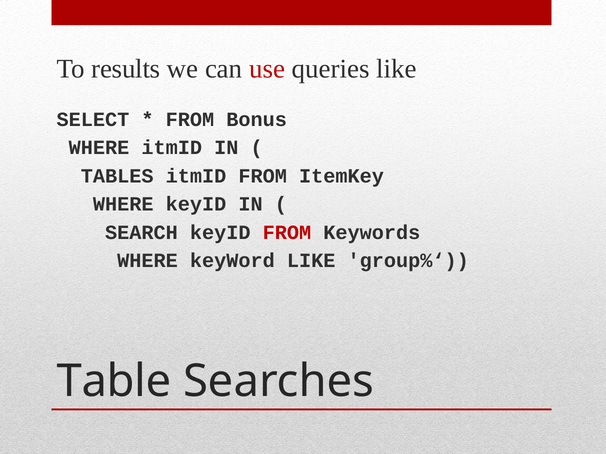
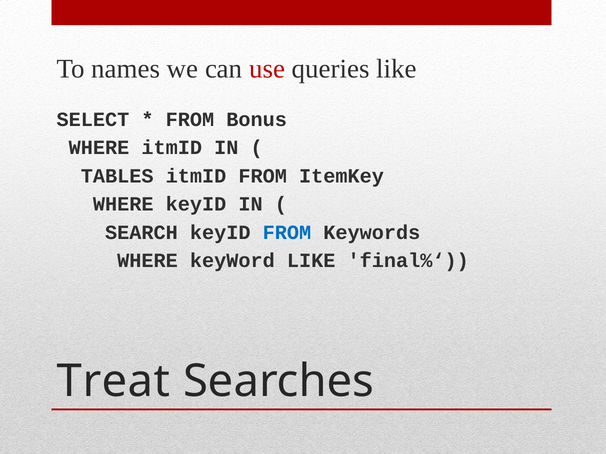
results: results -> names (126, 69)
FROM colour: red -> blue (287, 233)
group%‘: group%‘ -> final%‘ (408, 261)
Table: Table -> Treat (114, 382)
